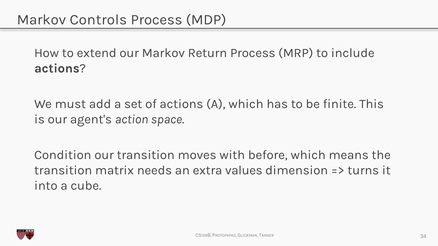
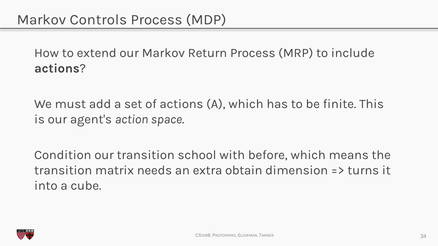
moves: moves -> school (197, 155)
values: values -> obtain (244, 171)
